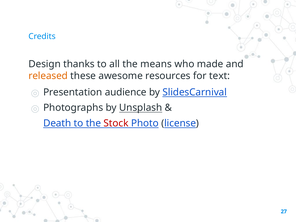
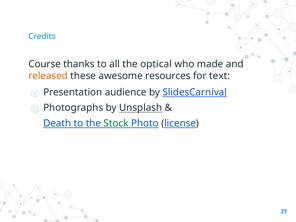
Design: Design -> Course (45, 64)
means: means -> optical (156, 64)
Stock colour: red -> green (116, 123)
